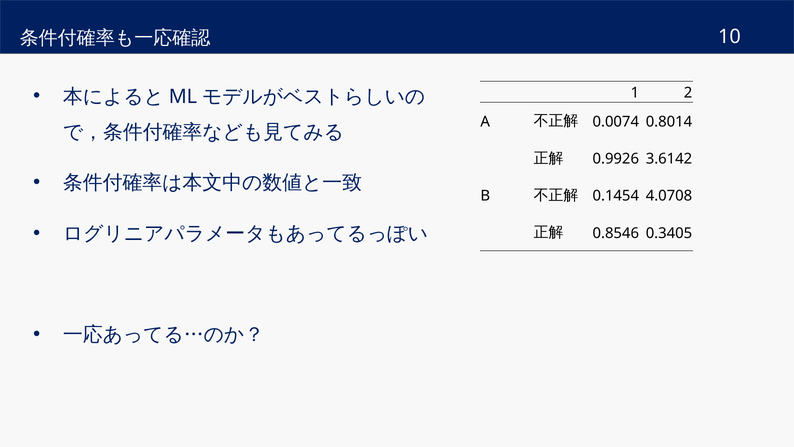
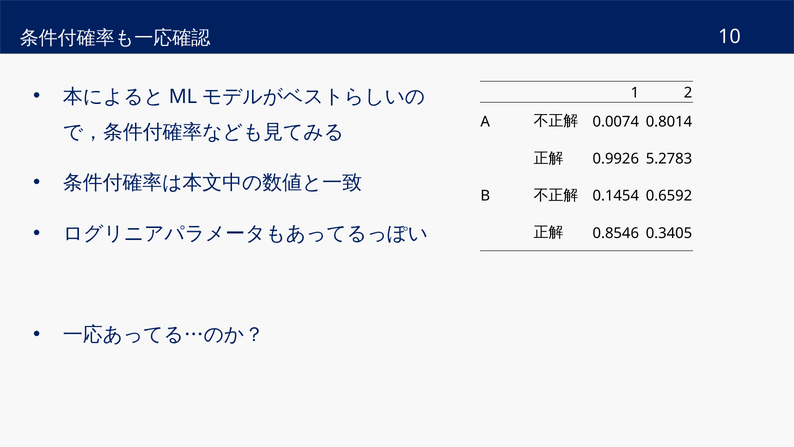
3.6142: 3.6142 -> 5.2783 (669, 159)
4.0708: 4.0708 -> 0.6592 (669, 196)
